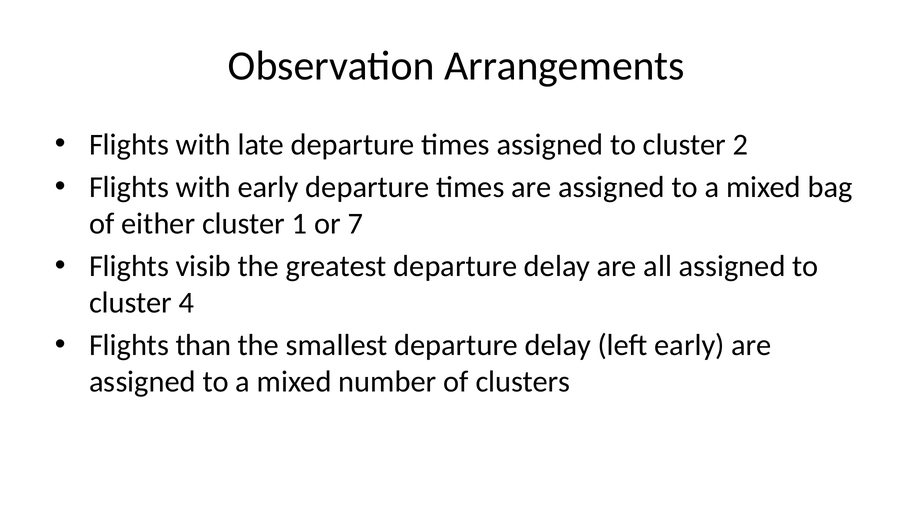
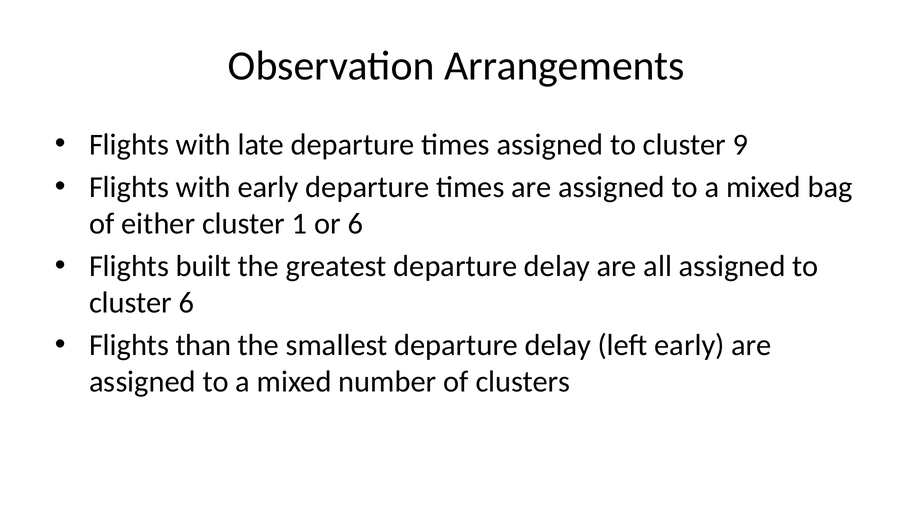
2: 2 -> 9 (740, 145)
or 7: 7 -> 6 (355, 224)
visib: visib -> built (203, 267)
cluster 4: 4 -> 6 (187, 303)
